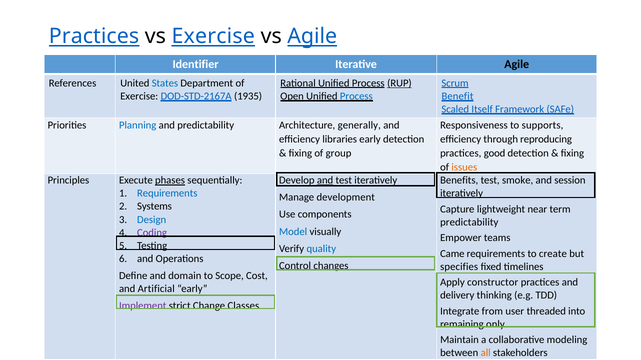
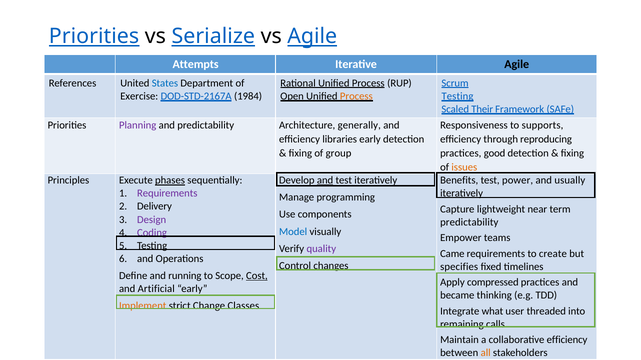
Practices: Practices -> Priorities (94, 36)
vs Exercise: Exercise -> Serialize (213, 36)
Identifier: Identifier -> Attempts (196, 64)
RUP underline: present -> none (399, 83)
1935: 1935 -> 1984 (248, 96)
Process colour: blue -> orange (356, 96)
Benefit: Benefit -> Testing (457, 96)
Itself: Itself -> Their (482, 109)
Planning colour: blue -> purple (138, 126)
smoke: smoke -> power (518, 181)
session: session -> usually (570, 181)
Requirements colour: blue -> purple (167, 194)
development: development -> programming (346, 198)
Systems: Systems -> Delivery (154, 207)
Design colour: blue -> purple (152, 220)
quality colour: blue -> purple (321, 249)
domain: domain -> running (185, 276)
Cost underline: none -> present (257, 276)
constructor: constructor -> compressed (493, 283)
delivery: delivery -> became (457, 296)
Implement colour: purple -> orange (143, 306)
from: from -> what (492, 312)
only: only -> calls (495, 325)
collaborative modeling: modeling -> efficiency (567, 340)
